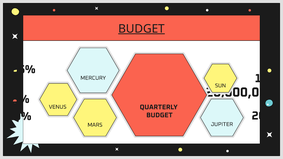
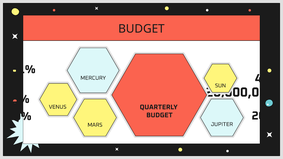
BUDGET underline: present -> none (141, 29)
25%: 25% -> 51% (23, 69)
15%: 15% -> 47% (267, 78)
